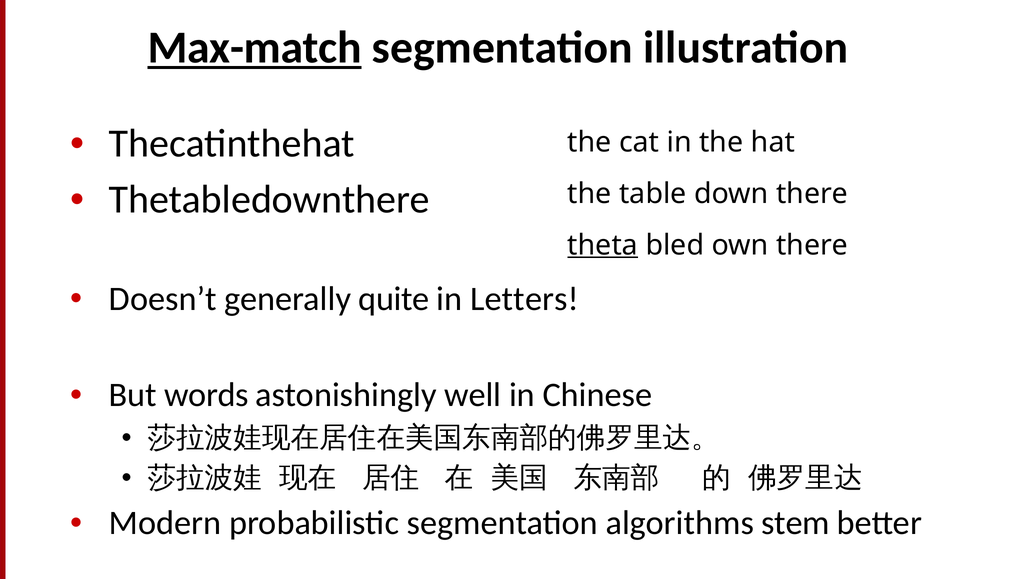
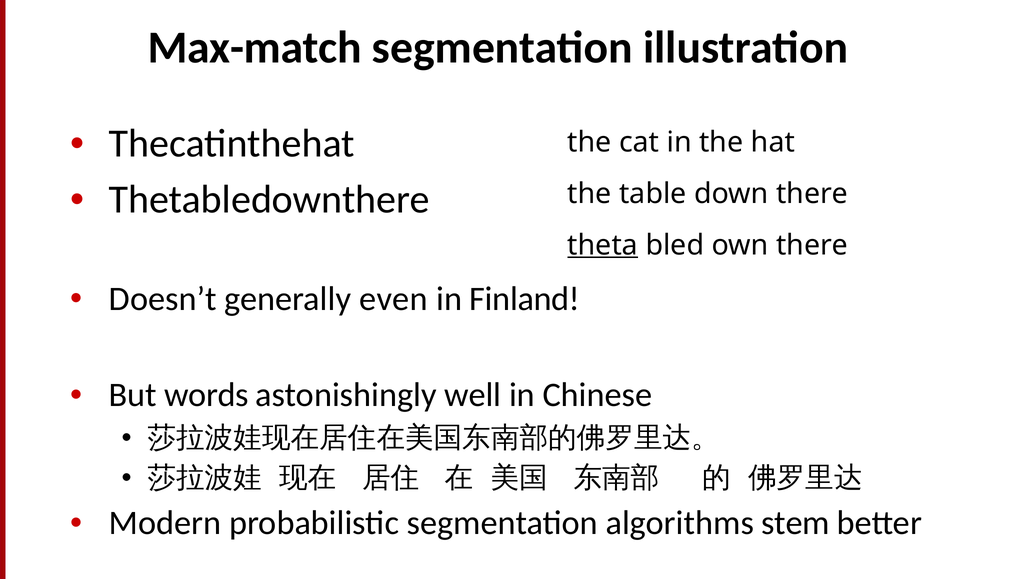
Max-match underline: present -> none (255, 48)
quite: quite -> even (394, 299)
Letters: Letters -> Finland (525, 299)
